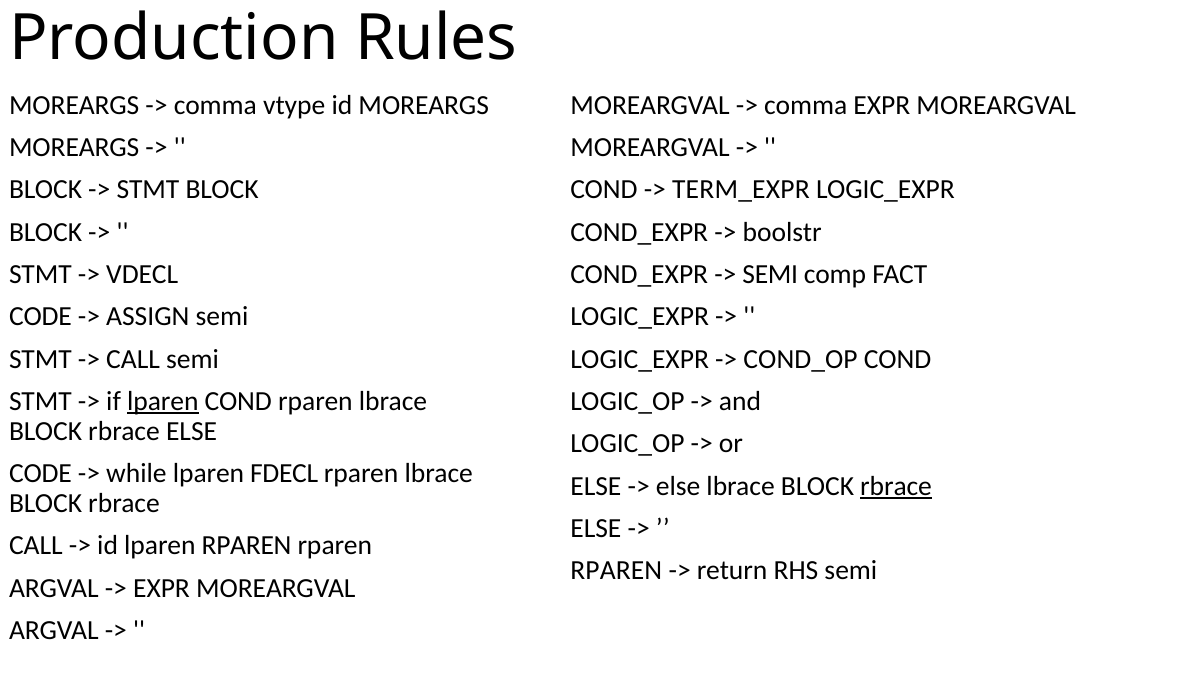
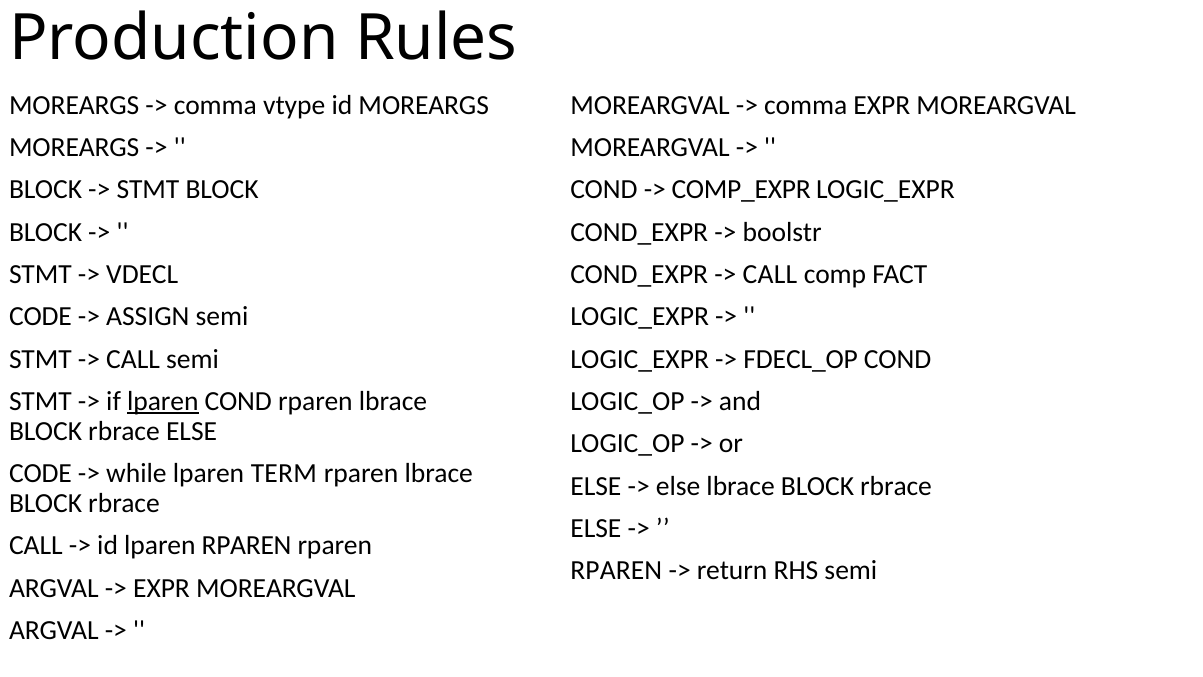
TERM_EXPR: TERM_EXPR -> COMP_EXPR (741, 190)
SEMI: SEMI -> CALL (770, 274)
COND_OP: COND_OP -> FDECL_OP (801, 359)
FDECL: FDECL -> TERM (284, 473)
rbrace underline: present -> none (896, 486)
